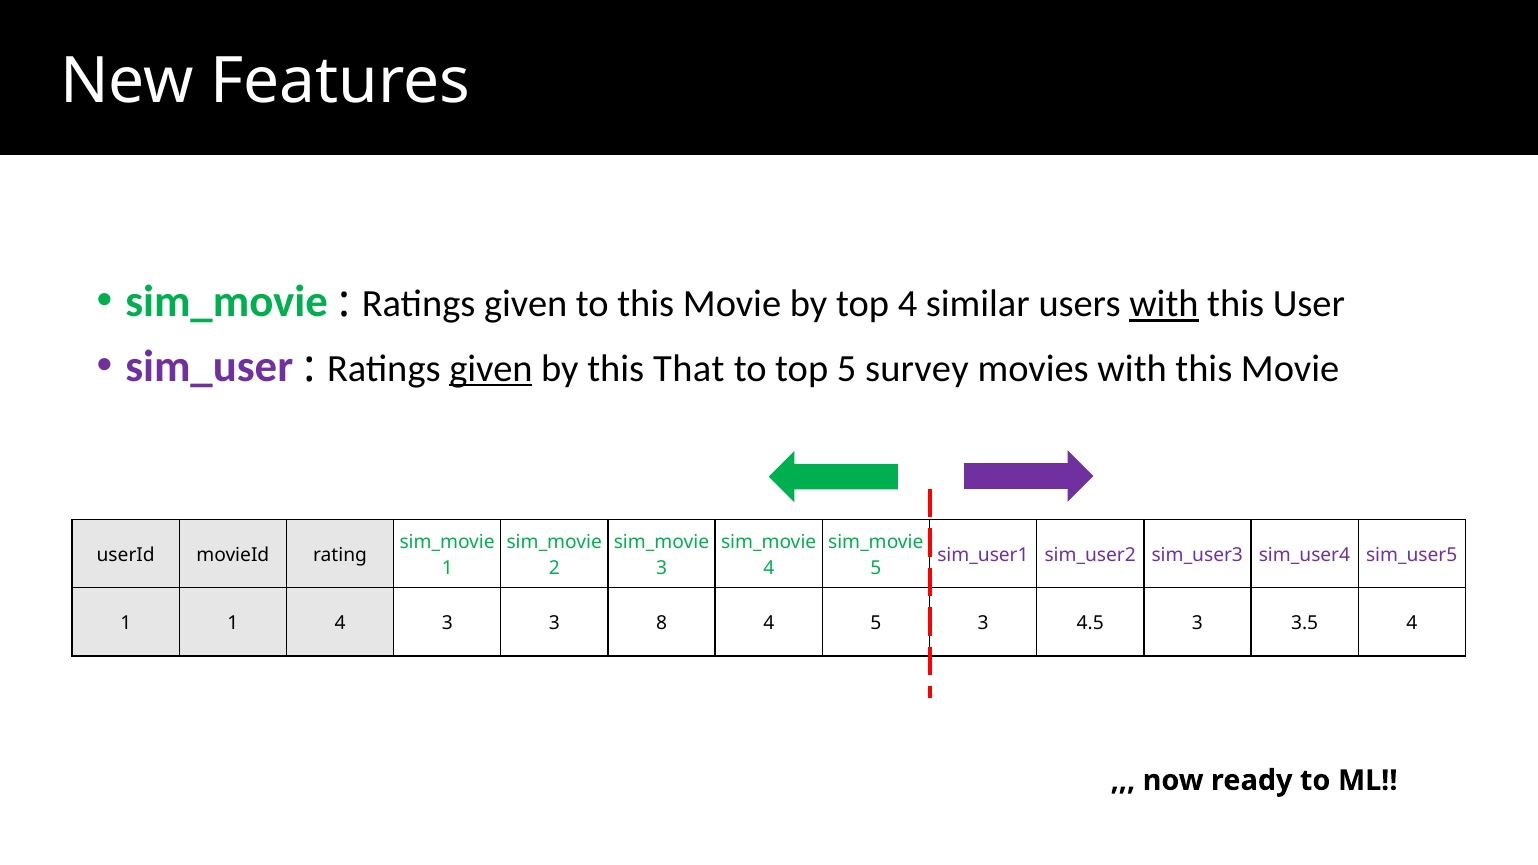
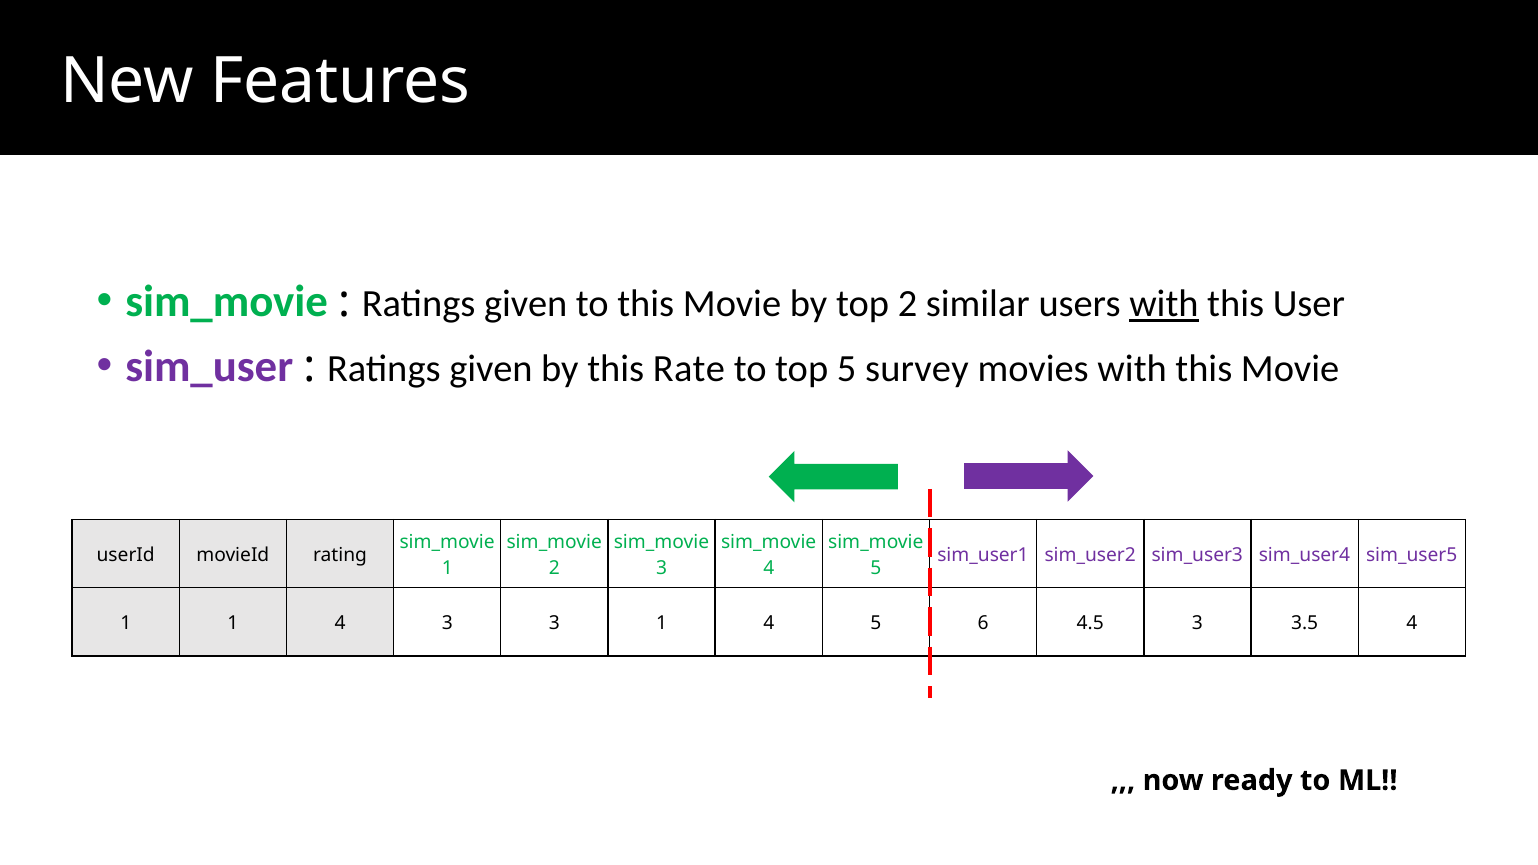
top 4: 4 -> 2 (907, 304)
given underline: present -> none (491, 369)
That: That -> Rate (689, 369)
3 8: 8 -> 1 (662, 624)
5 3: 3 -> 6 (983, 624)
